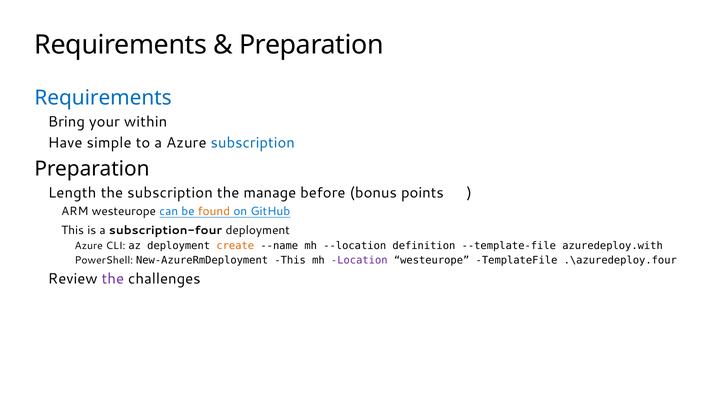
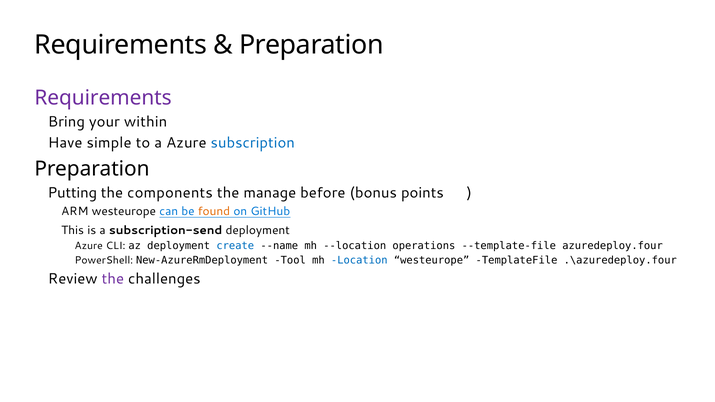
Requirements colour: blue -> purple (103, 98)
Length: Length -> Putting (72, 193)
the subscription: subscription -> components (170, 193)
subscription-four: subscription-four -> subscription-send (166, 230)
create colour: orange -> blue (235, 246)
definition: definition -> operations (424, 246)
azuredeploy.with: azuredeploy.with -> azuredeploy.four (613, 246)
New-AzureRmDeployment This: This -> Tool (290, 261)
Location colour: purple -> blue (359, 261)
